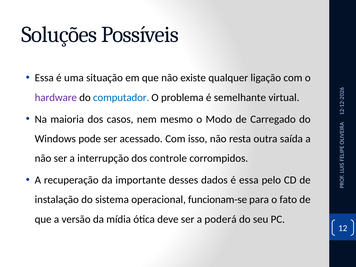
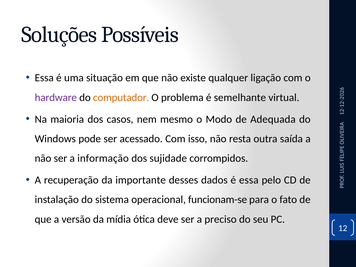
computador colour: blue -> orange (121, 97)
Carregado: Carregado -> Adequada (273, 119)
interrupção: interrupção -> informação (103, 158)
controle: controle -> sujidade (168, 158)
poderá: poderá -> preciso (221, 219)
